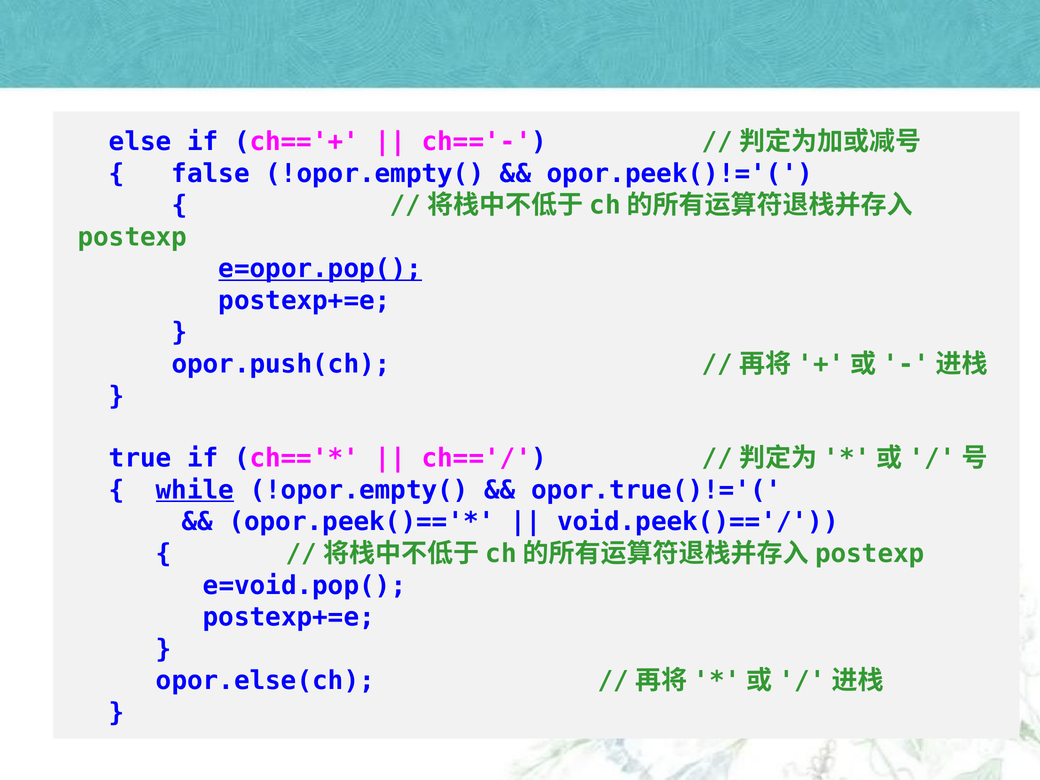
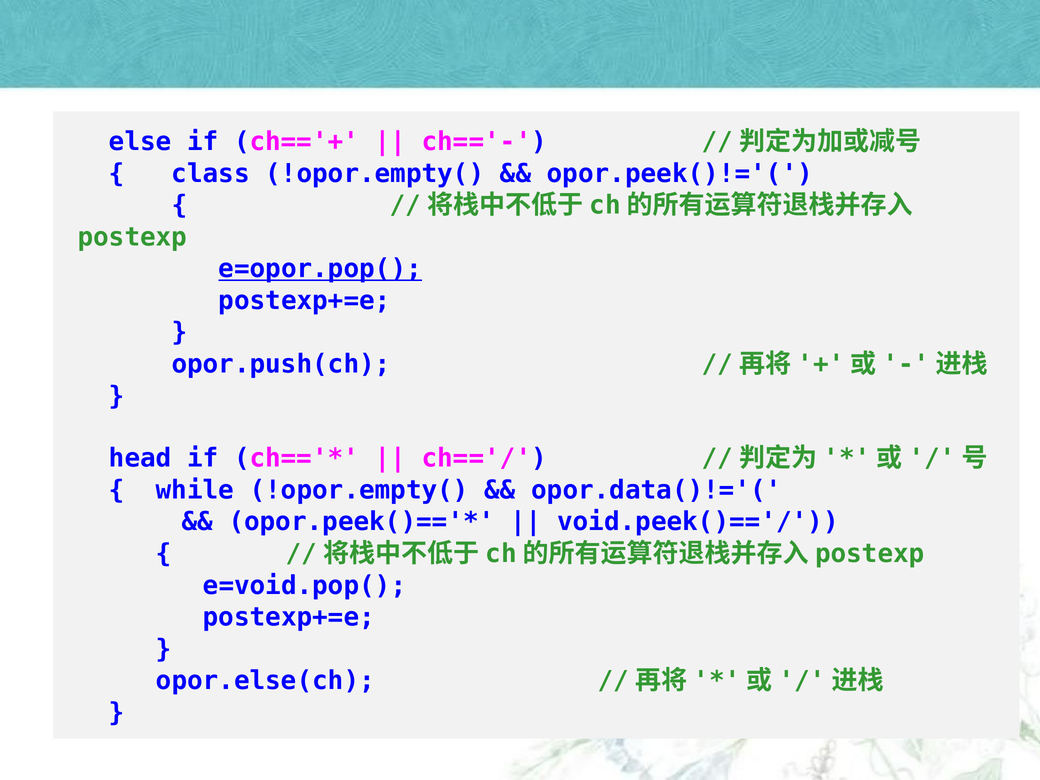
false: false -> class (211, 174)
true: true -> head (140, 458)
while underline: present -> none (195, 490)
opor.true()!='(: opor.true()!='( -> opor.data()!='( (656, 490)
